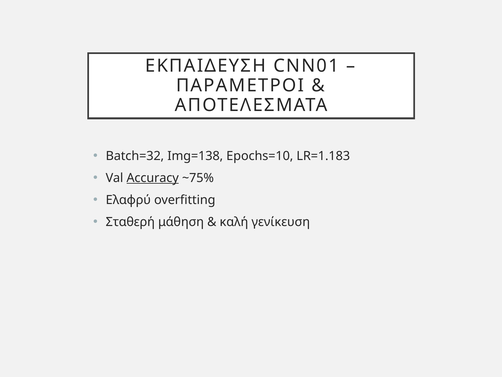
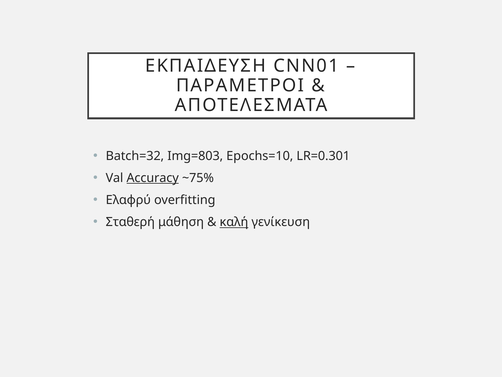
Img=138: Img=138 -> Img=803 (195, 156)
LR=1.183: LR=1.183 -> LR=0.301 (323, 156)
καλή underline: none -> present (234, 222)
